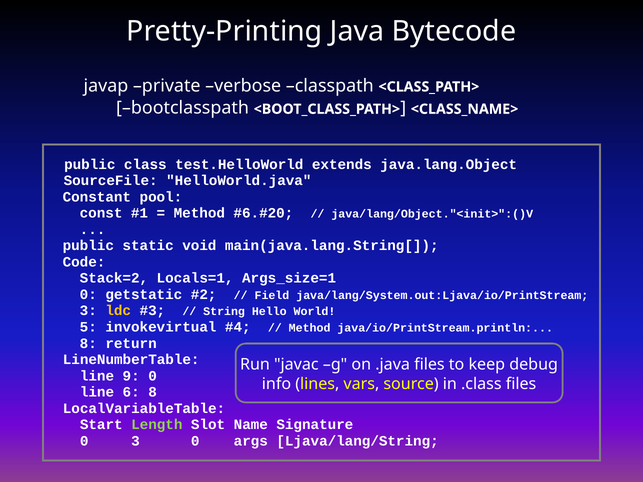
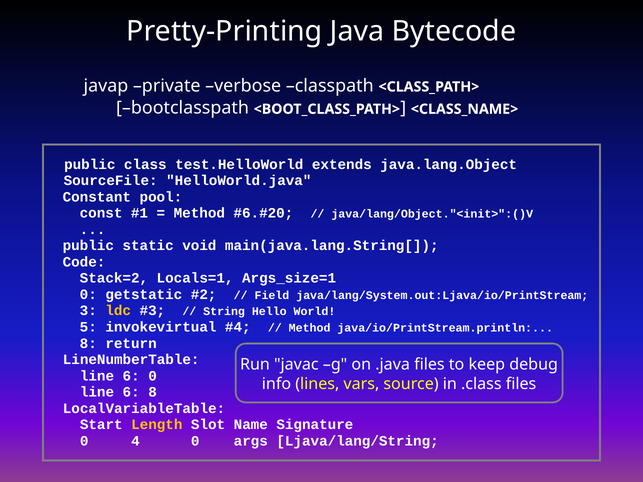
9: 9 -> 6 (131, 376)
Length colour: light green -> yellow (157, 425)
0 3: 3 -> 4 (135, 441)
